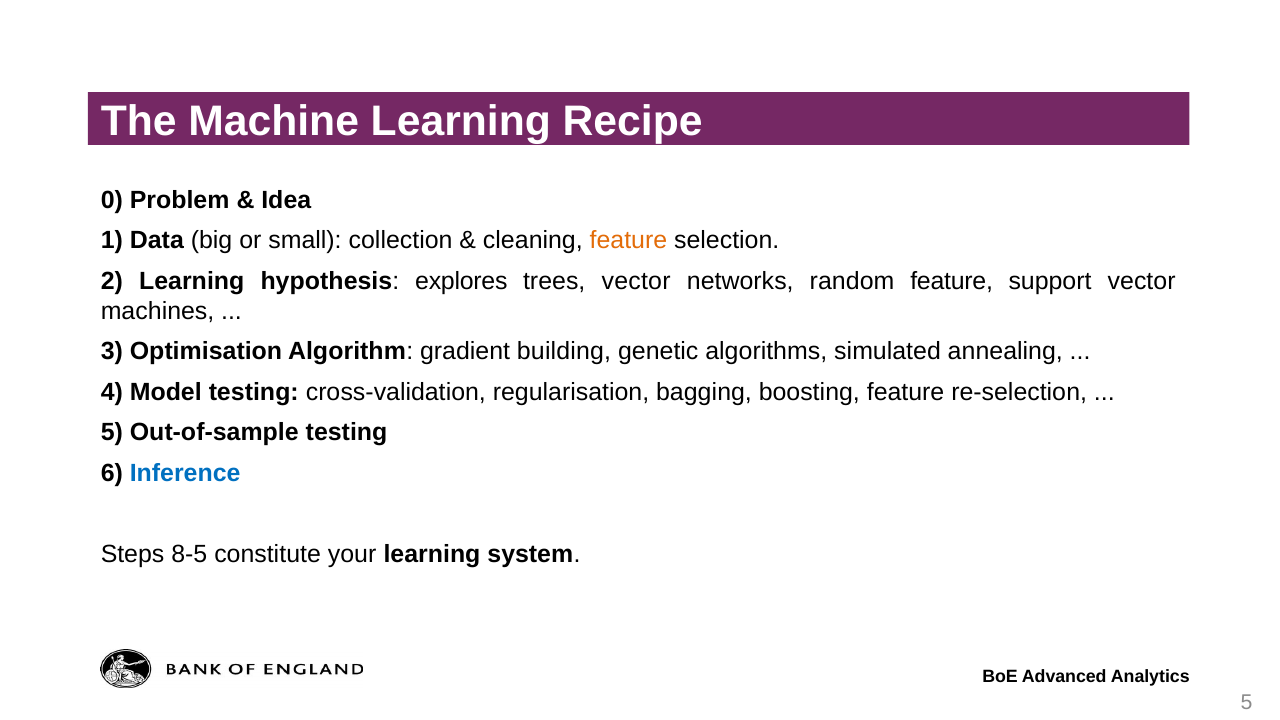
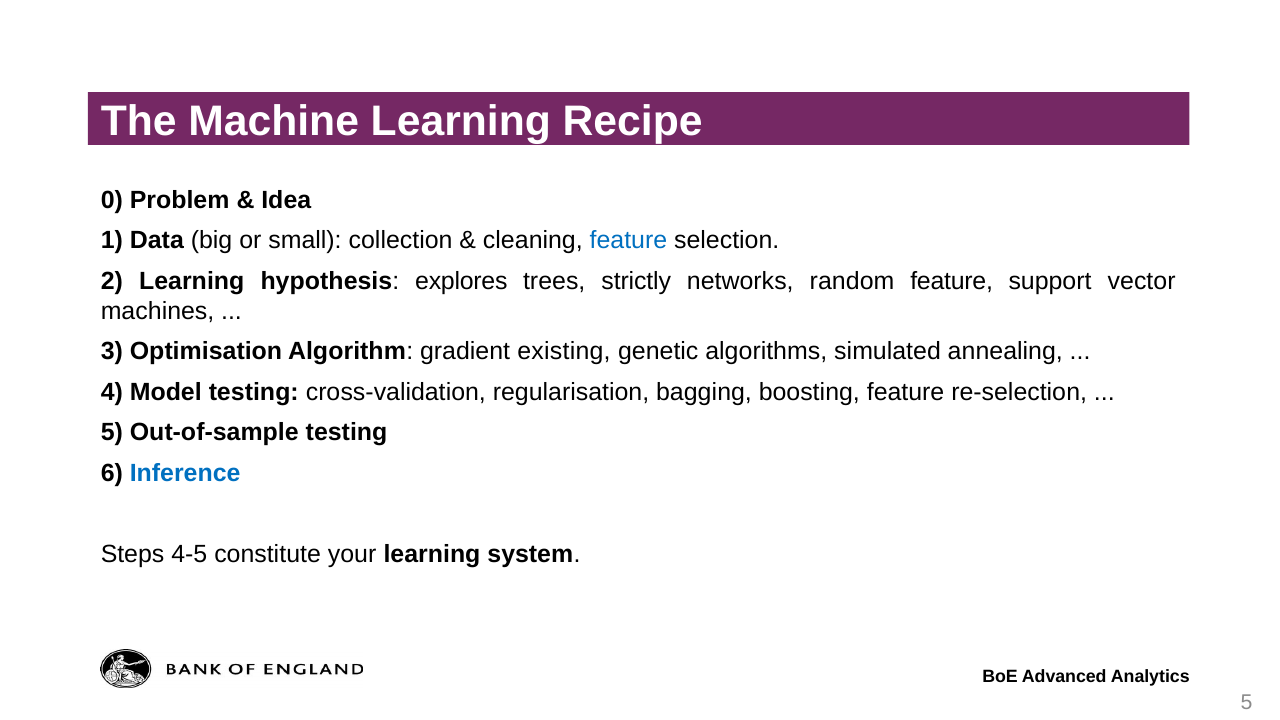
feature colour: orange -> blue (628, 240)
trees vector: vector -> strictly (636, 281)
building: building -> existing (564, 351)
8-5: 8-5 -> 4-5 (189, 554)
